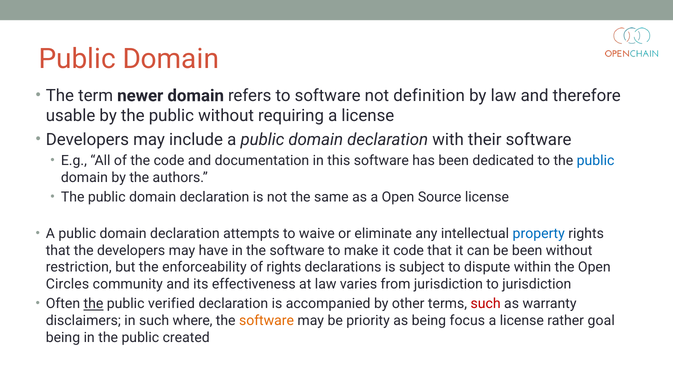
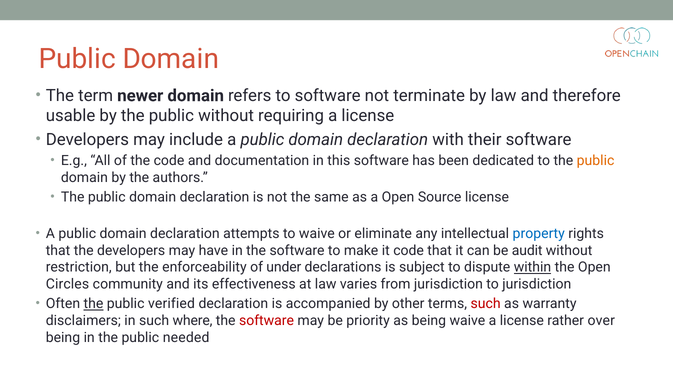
definition: definition -> terminate (429, 96)
public colour: blue -> orange (596, 160)
be been: been -> audit (527, 250)
of rights: rights -> under (284, 267)
within underline: none -> present (533, 267)
software colour: orange -> red (267, 320)
being focus: focus -> waive (467, 320)
goal: goal -> over (601, 320)
created: created -> needed (186, 337)
